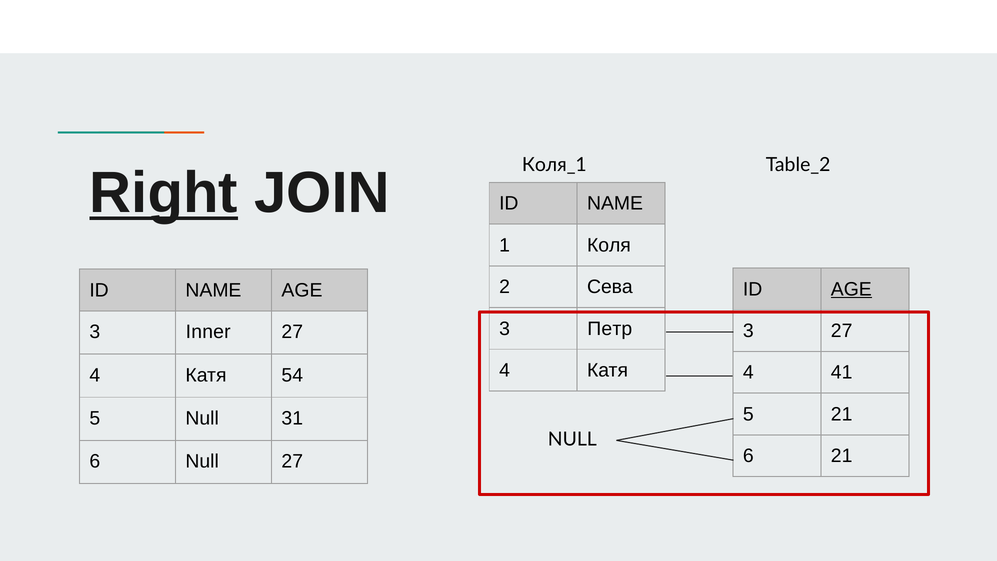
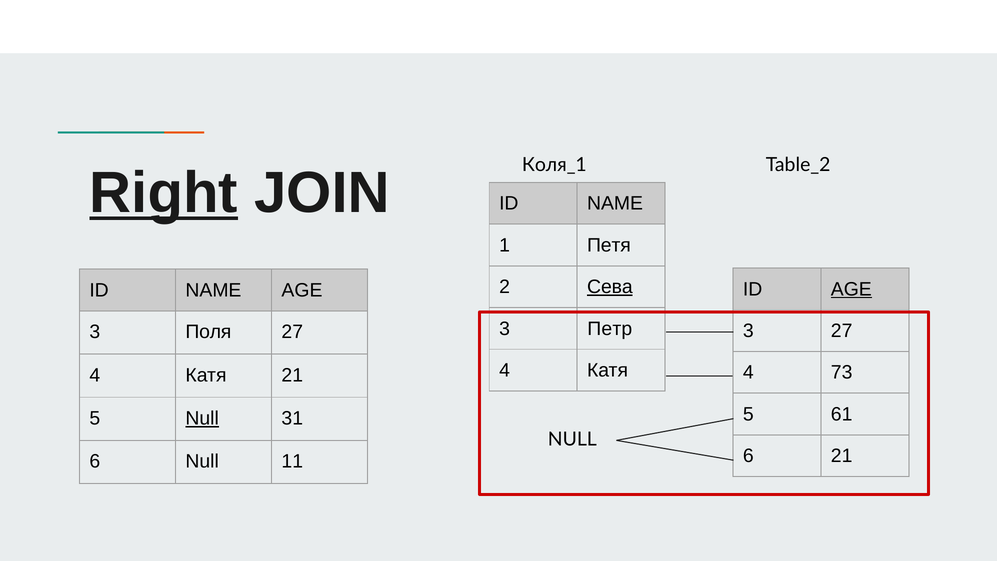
Коля: Коля -> Петя (609, 245)
Сева underline: none -> present (610, 287)
Inner: Inner -> Поля (208, 332)
41: 41 -> 73 (842, 372)
Катя 54: 54 -> 21 (292, 375)
5 21: 21 -> 61 (842, 414)
Null underline: none -> present (202, 418)
Null 27: 27 -> 11 (292, 461)
